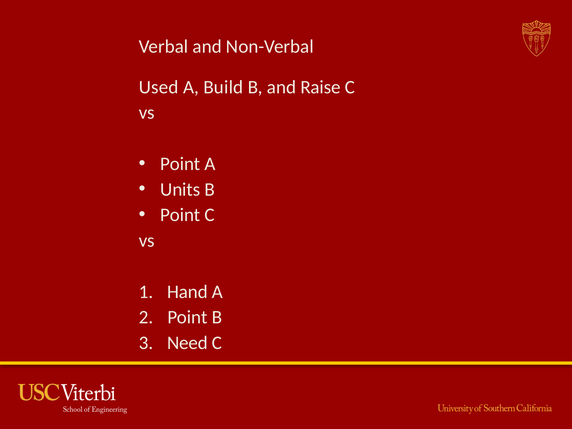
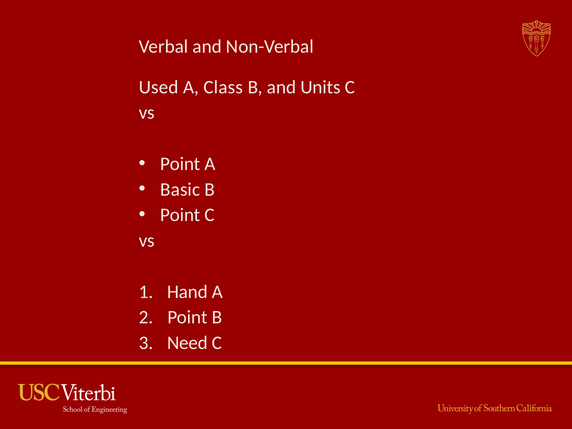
Build: Build -> Class (223, 87)
Raise: Raise -> Units (320, 87)
Units: Units -> Basic (180, 189)
